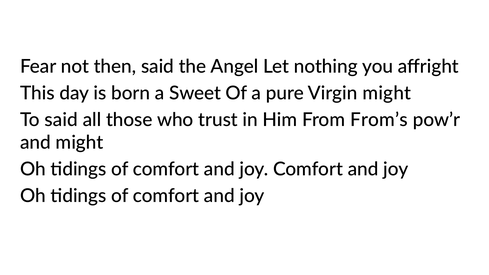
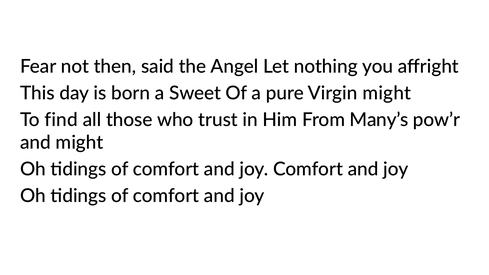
To said: said -> find (61, 120)
From’s: From’s -> Many’s (379, 120)
